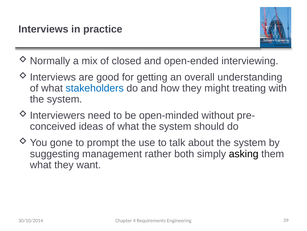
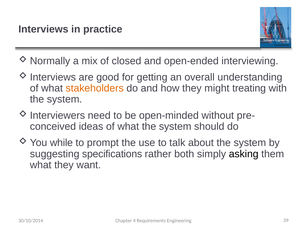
stakeholders colour: blue -> orange (95, 88)
gone: gone -> while (61, 142)
management: management -> specifications (112, 153)
